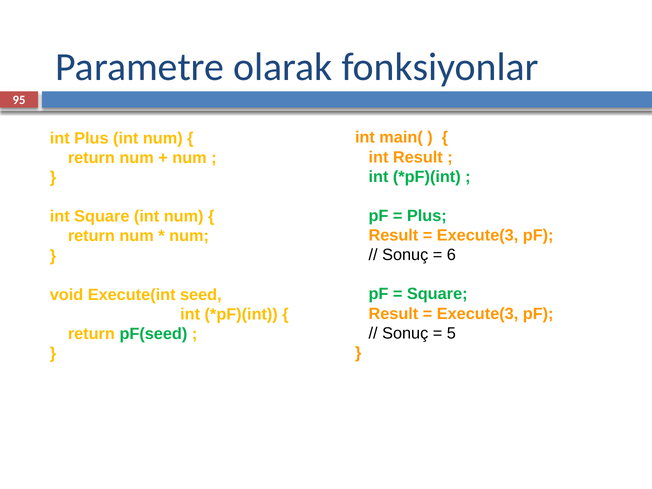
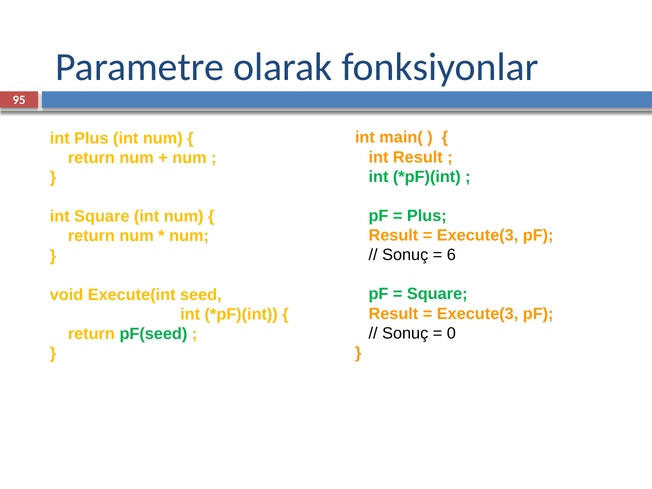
5: 5 -> 0 (451, 333)
